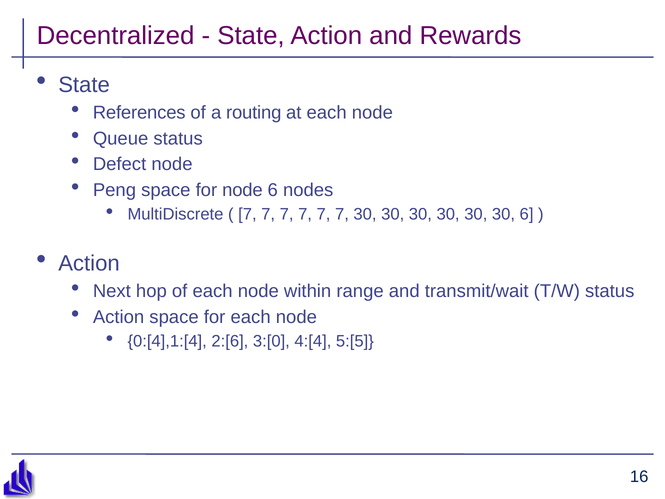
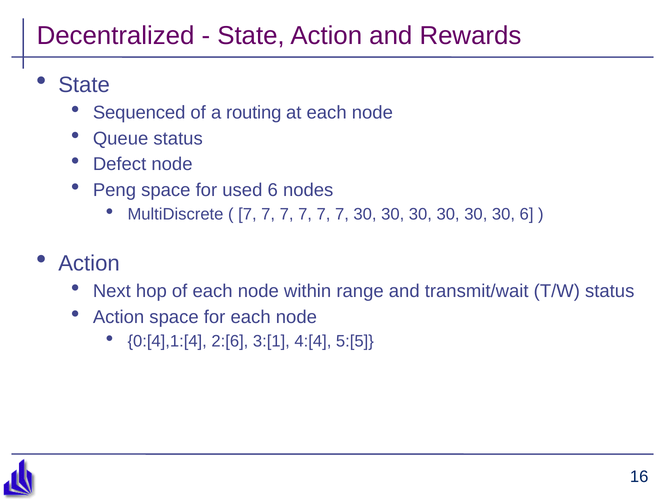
References: References -> Sequenced (139, 113)
for node: node -> used (242, 190)
3:[0: 3:[0 -> 3:[1 (271, 341)
